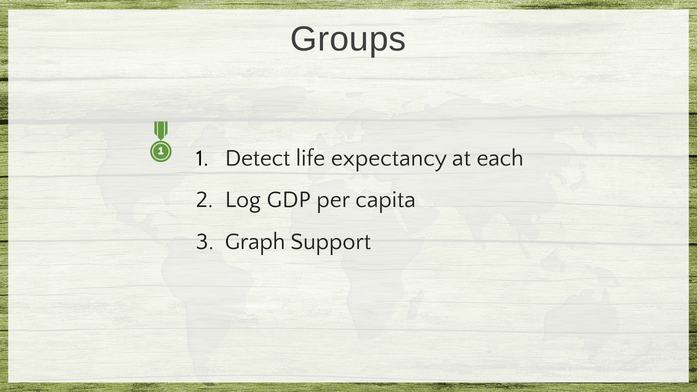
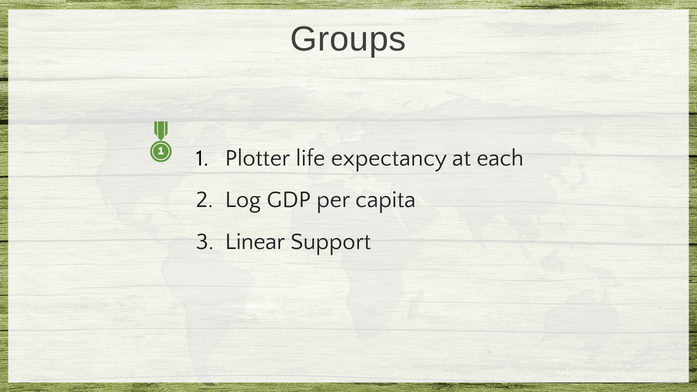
Detect: Detect -> Plotter (258, 158)
Graph: Graph -> Linear (255, 242)
